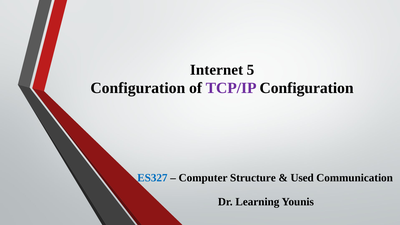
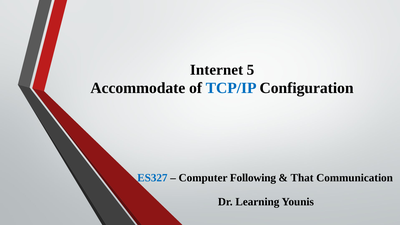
Configuration: Configuration -> Accommodate (138, 88)
TCP/IP colour: purple -> blue (231, 88)
Structure: Structure -> Following (253, 178)
Used: Used -> That (302, 178)
